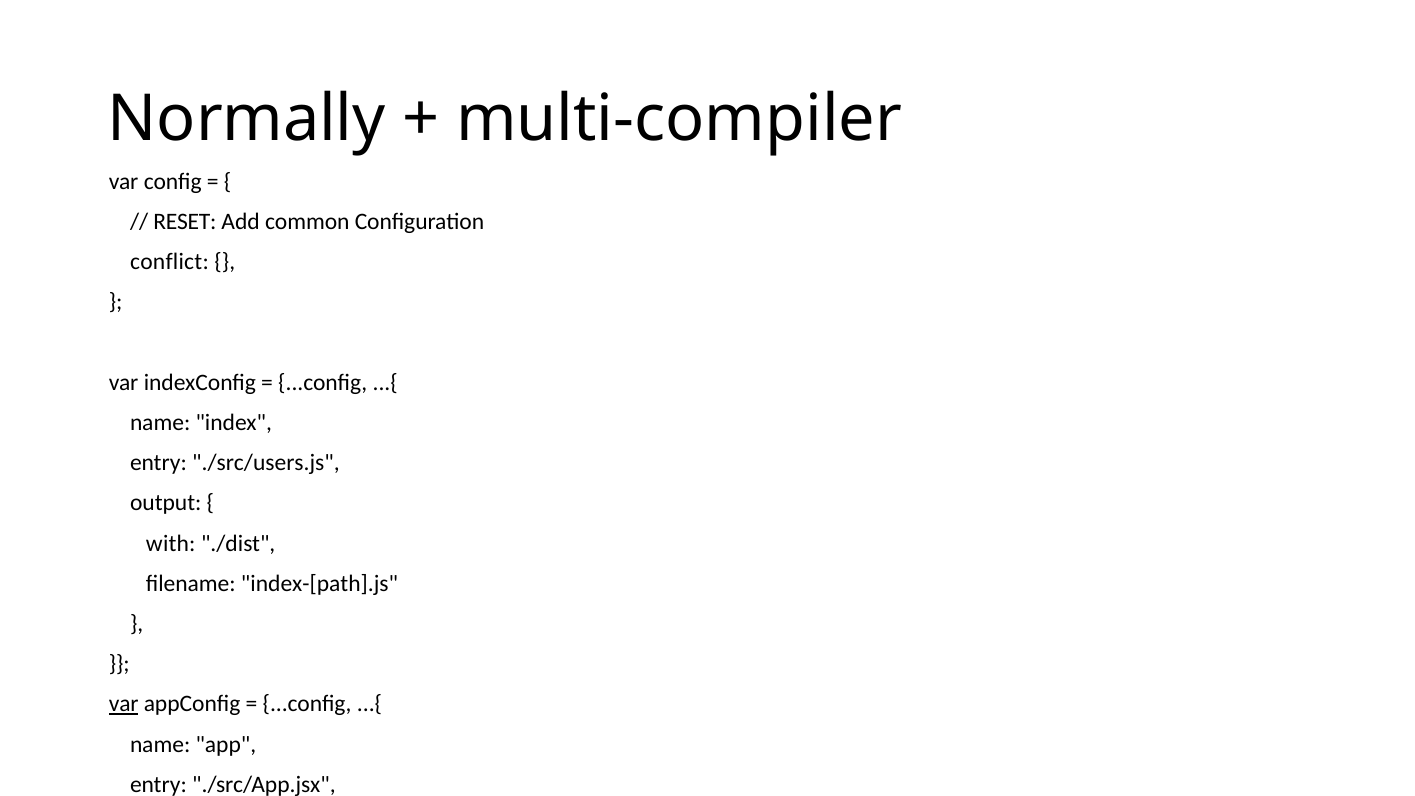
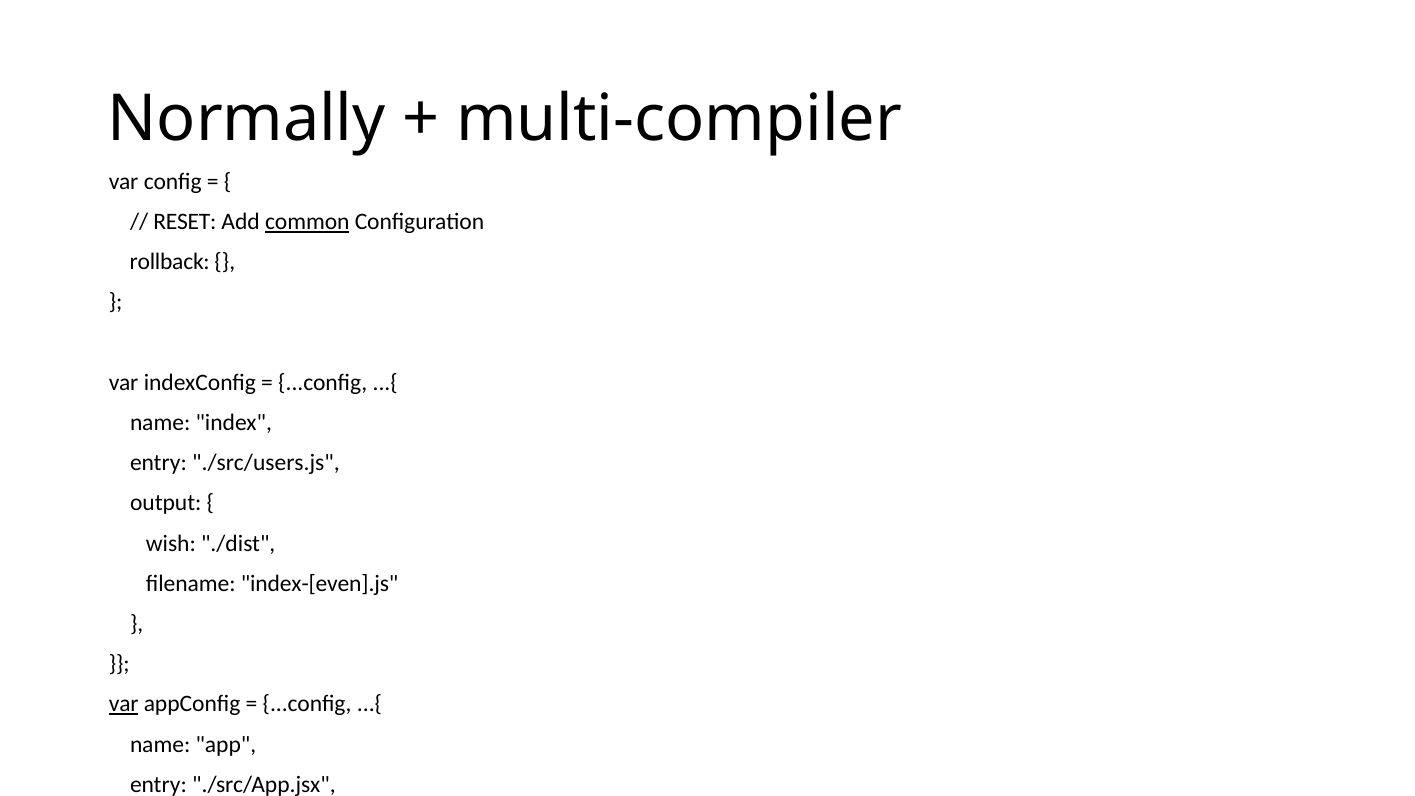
common underline: none -> present (307, 222)
conflict: conflict -> rollback (170, 262)
with: with -> wish (171, 543)
index-[path].js: index-[path].js -> index-[even].js (320, 583)
